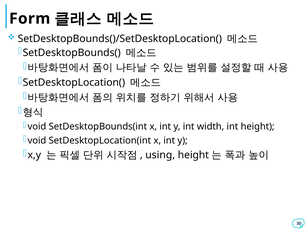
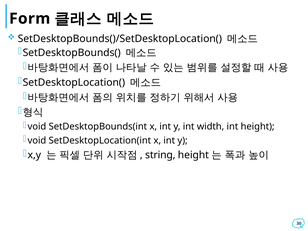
using: using -> string (160, 155)
